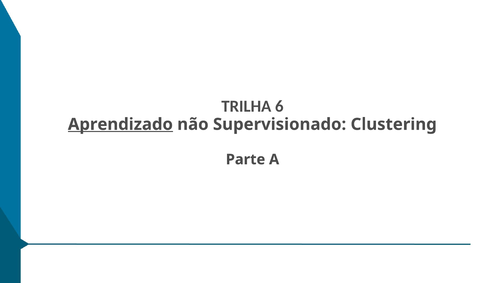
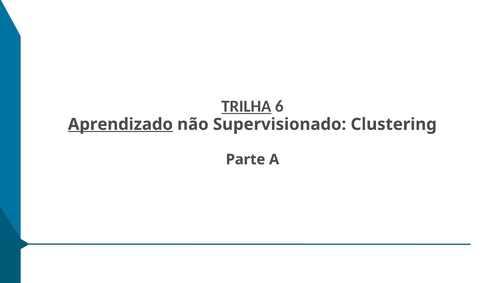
TRILHA underline: none -> present (246, 106)
